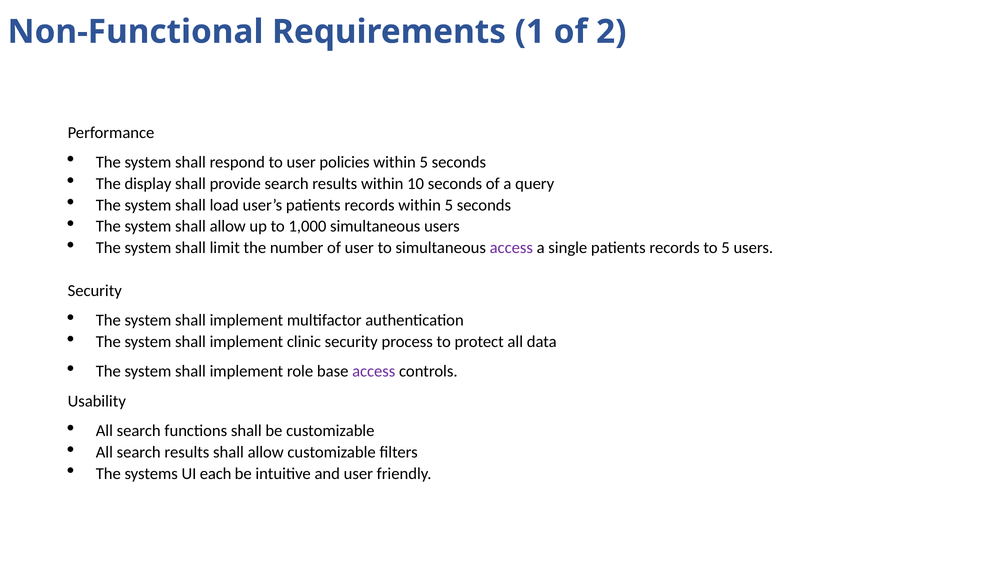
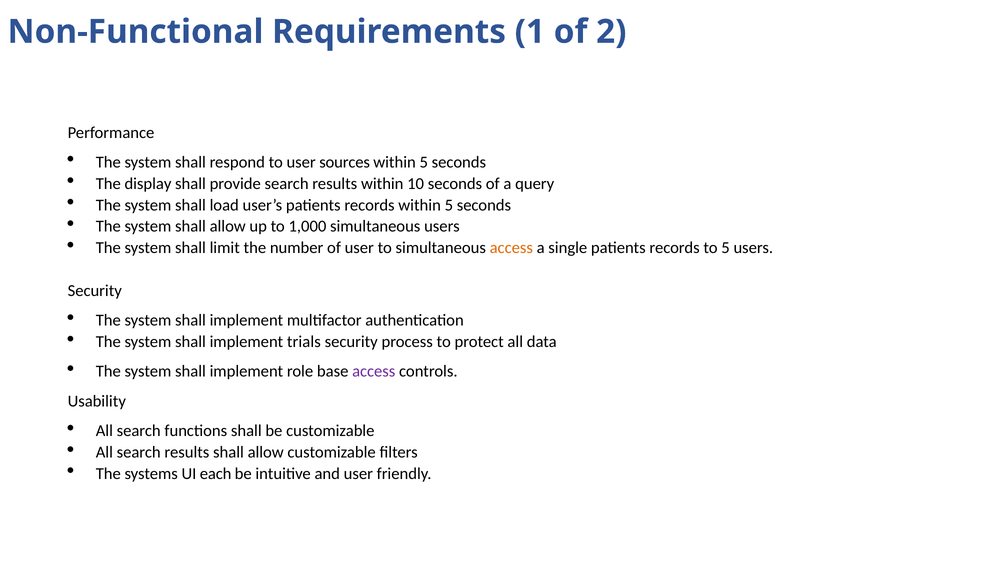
policies: policies -> sources (345, 162)
access colour: purple -> orange (511, 248)
clinic: clinic -> trials (304, 341)
